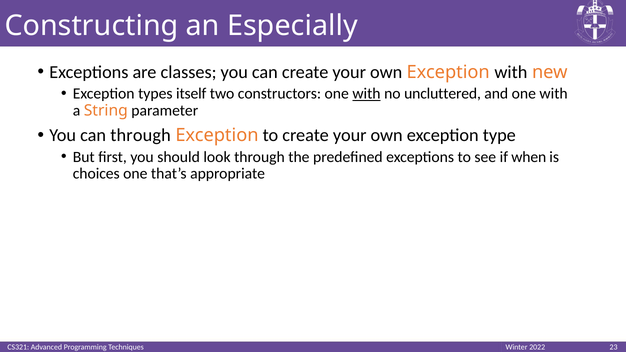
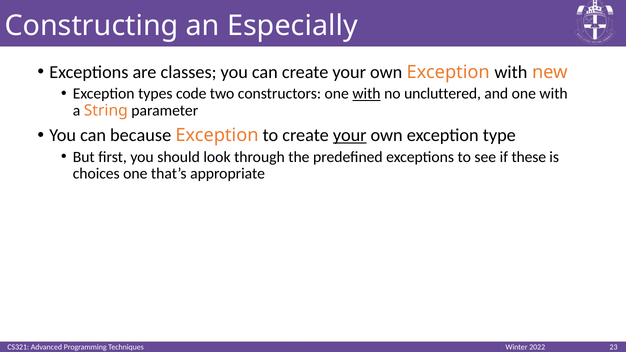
itself: itself -> code (191, 94)
can through: through -> because (141, 135)
your underline: none -> present (350, 135)
when: when -> these (529, 157)
